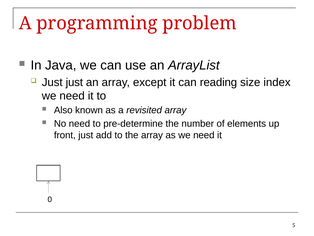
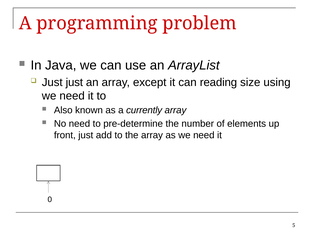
index: index -> using (277, 82)
revisited: revisited -> currently (144, 110)
